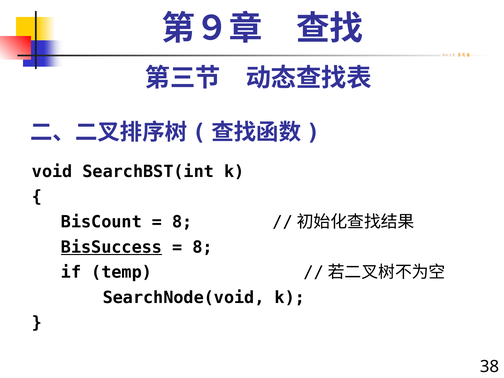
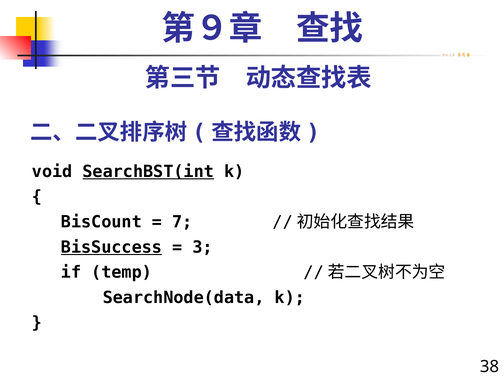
SearchBST(int underline: none -> present (148, 172)
8: 8 -> 7 (182, 222)
8: 8 -> 3 (203, 247)
SearchNode(void: SearchNode(void -> SearchNode(data (184, 298)
